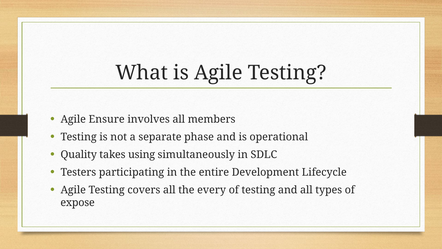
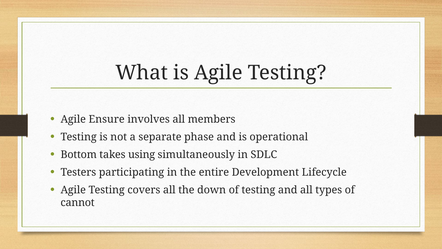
Quality: Quality -> Bottom (79, 154)
every: every -> down (212, 190)
expose: expose -> cannot (78, 203)
